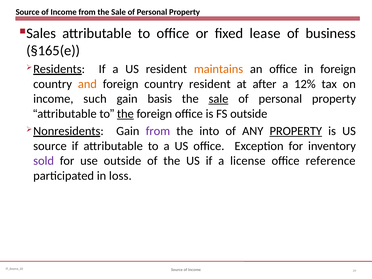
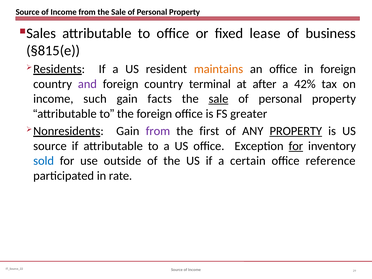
§165(e: §165(e -> §815(e (53, 51)
and colour: orange -> purple (87, 84)
country resident: resident -> terminal (210, 84)
12%: 12% -> 42% (305, 84)
basis: basis -> facts (160, 99)
the underline: present -> none (125, 114)
FS outside: outside -> greater (249, 114)
into: into -> first (209, 131)
for underline: none -> present (296, 146)
sold colour: purple -> blue (44, 161)
license: license -> certain (248, 161)
loss: loss -> rate (120, 176)
